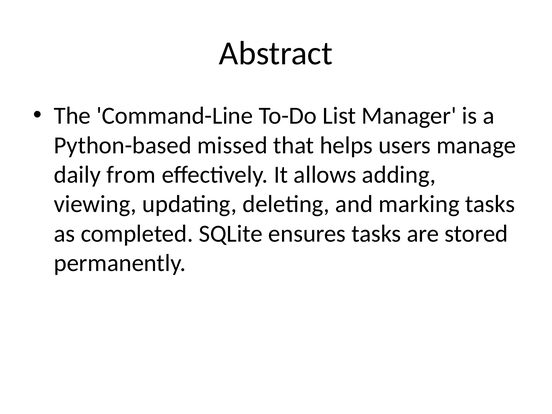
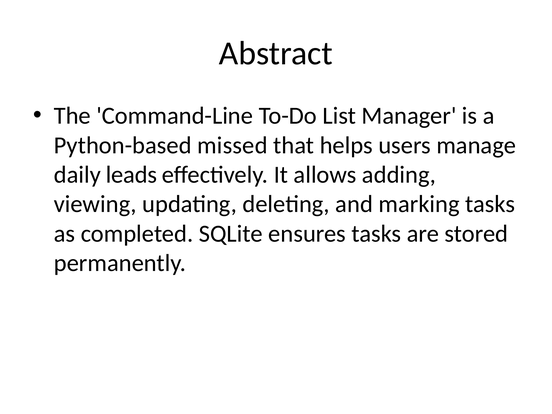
from: from -> leads (131, 175)
